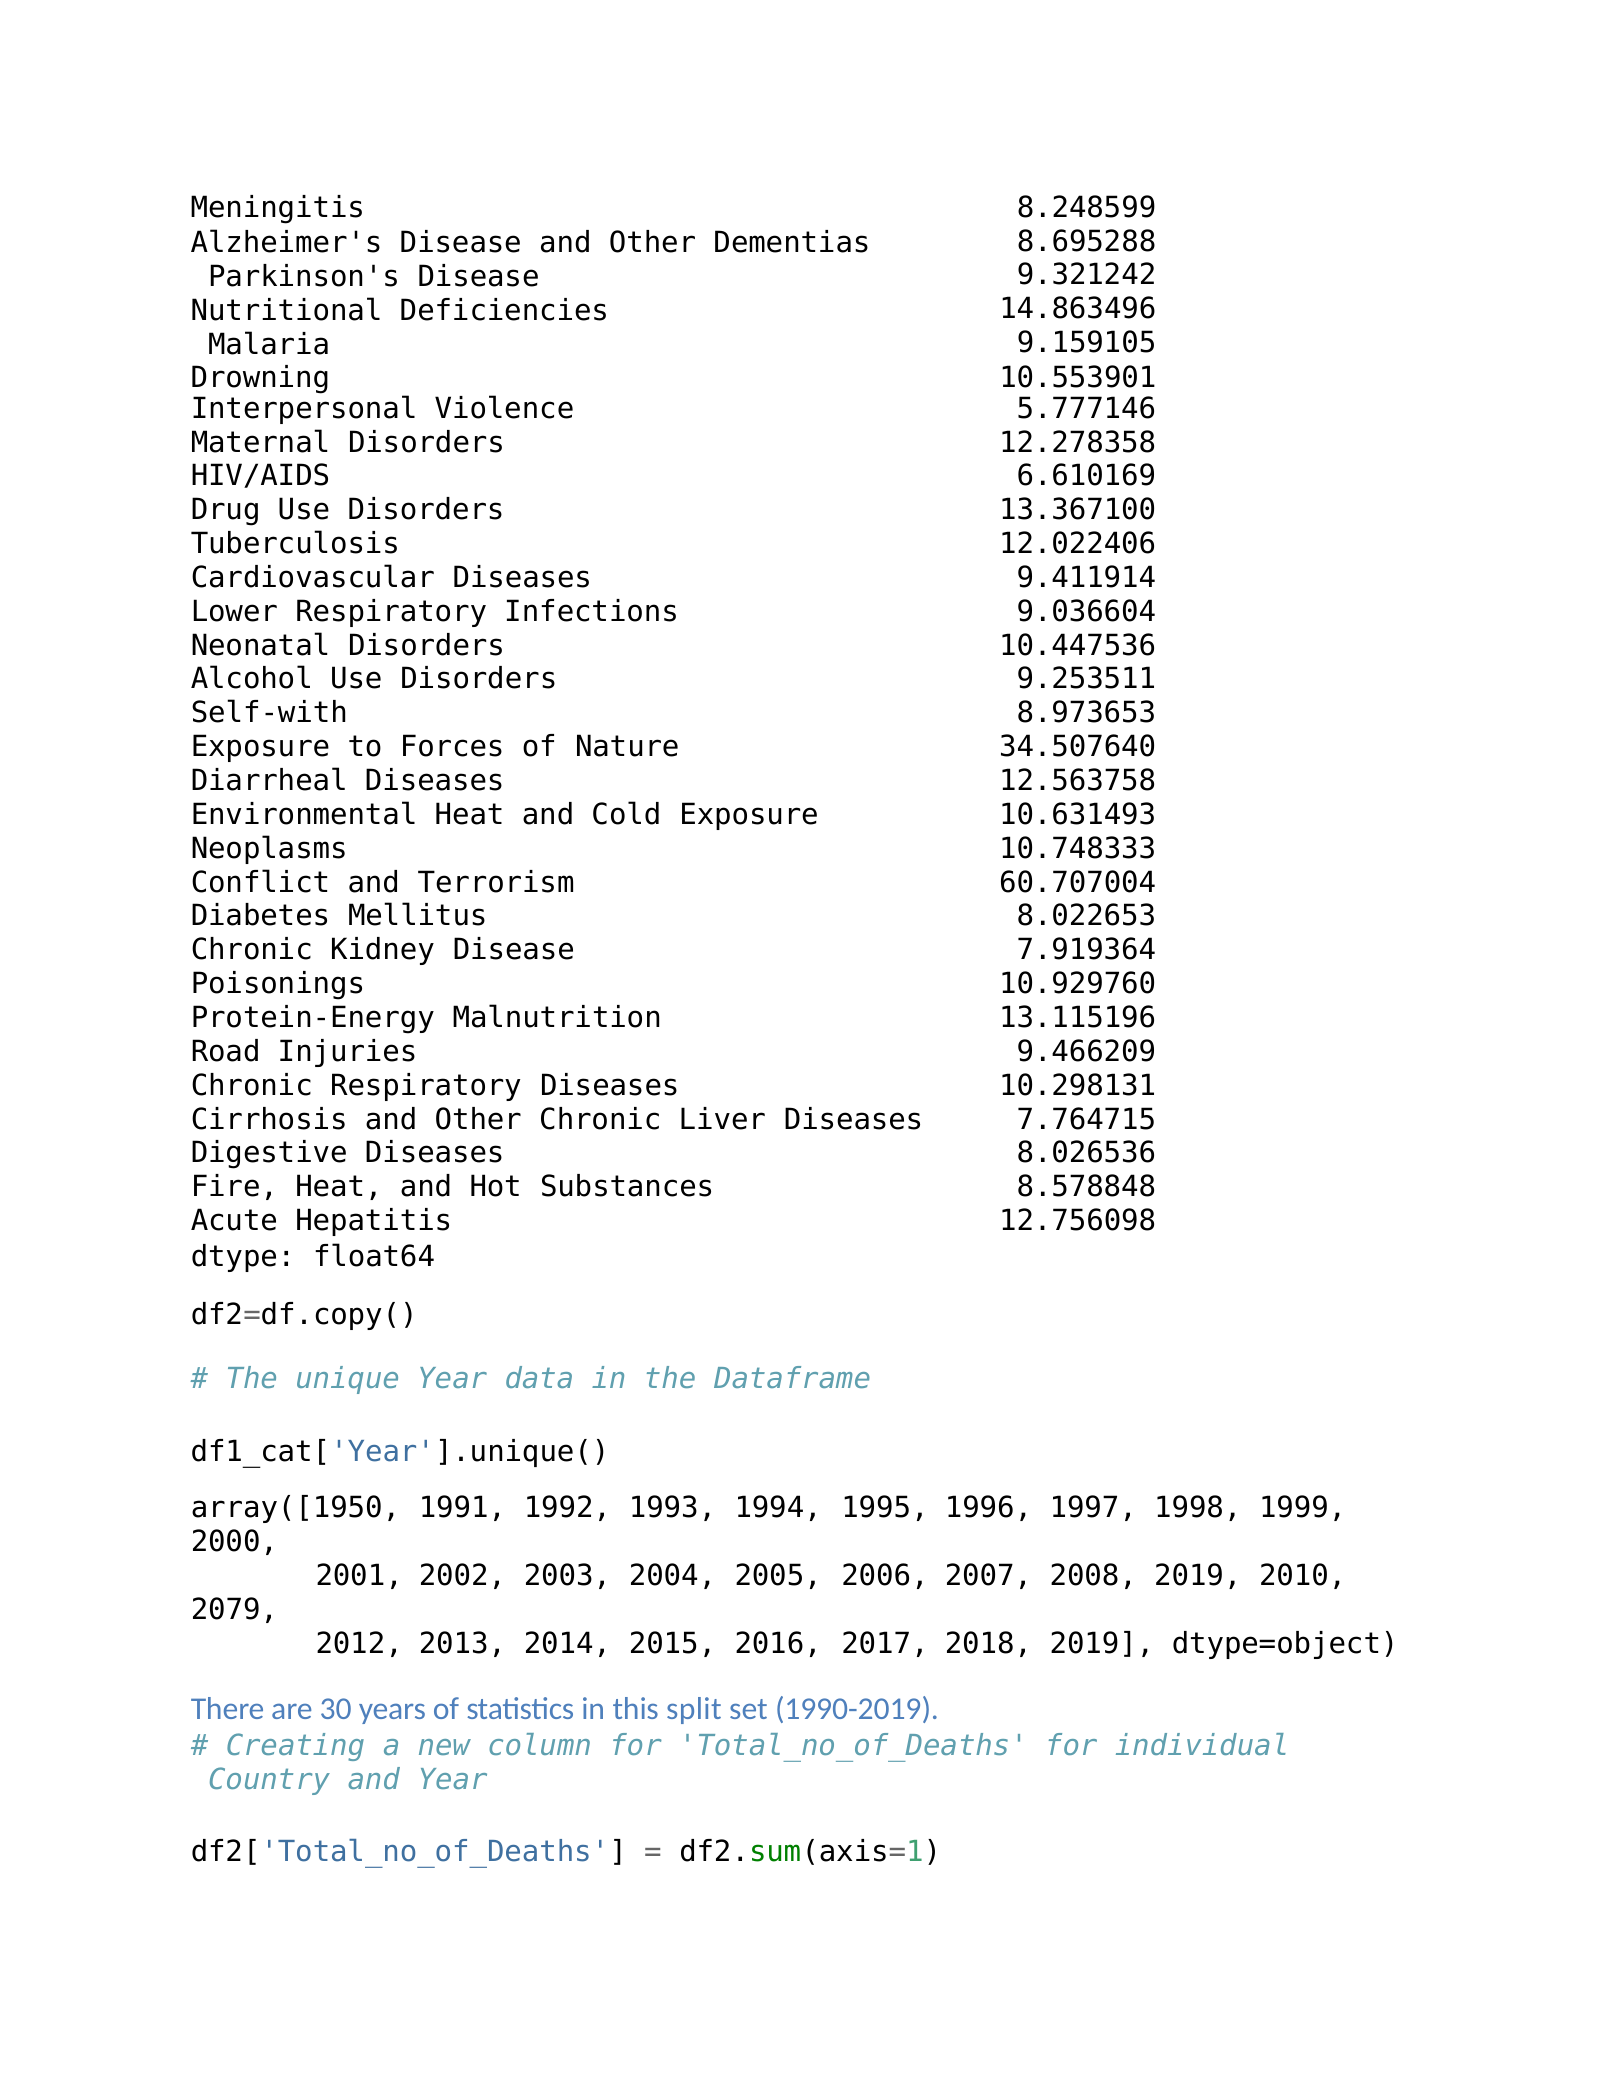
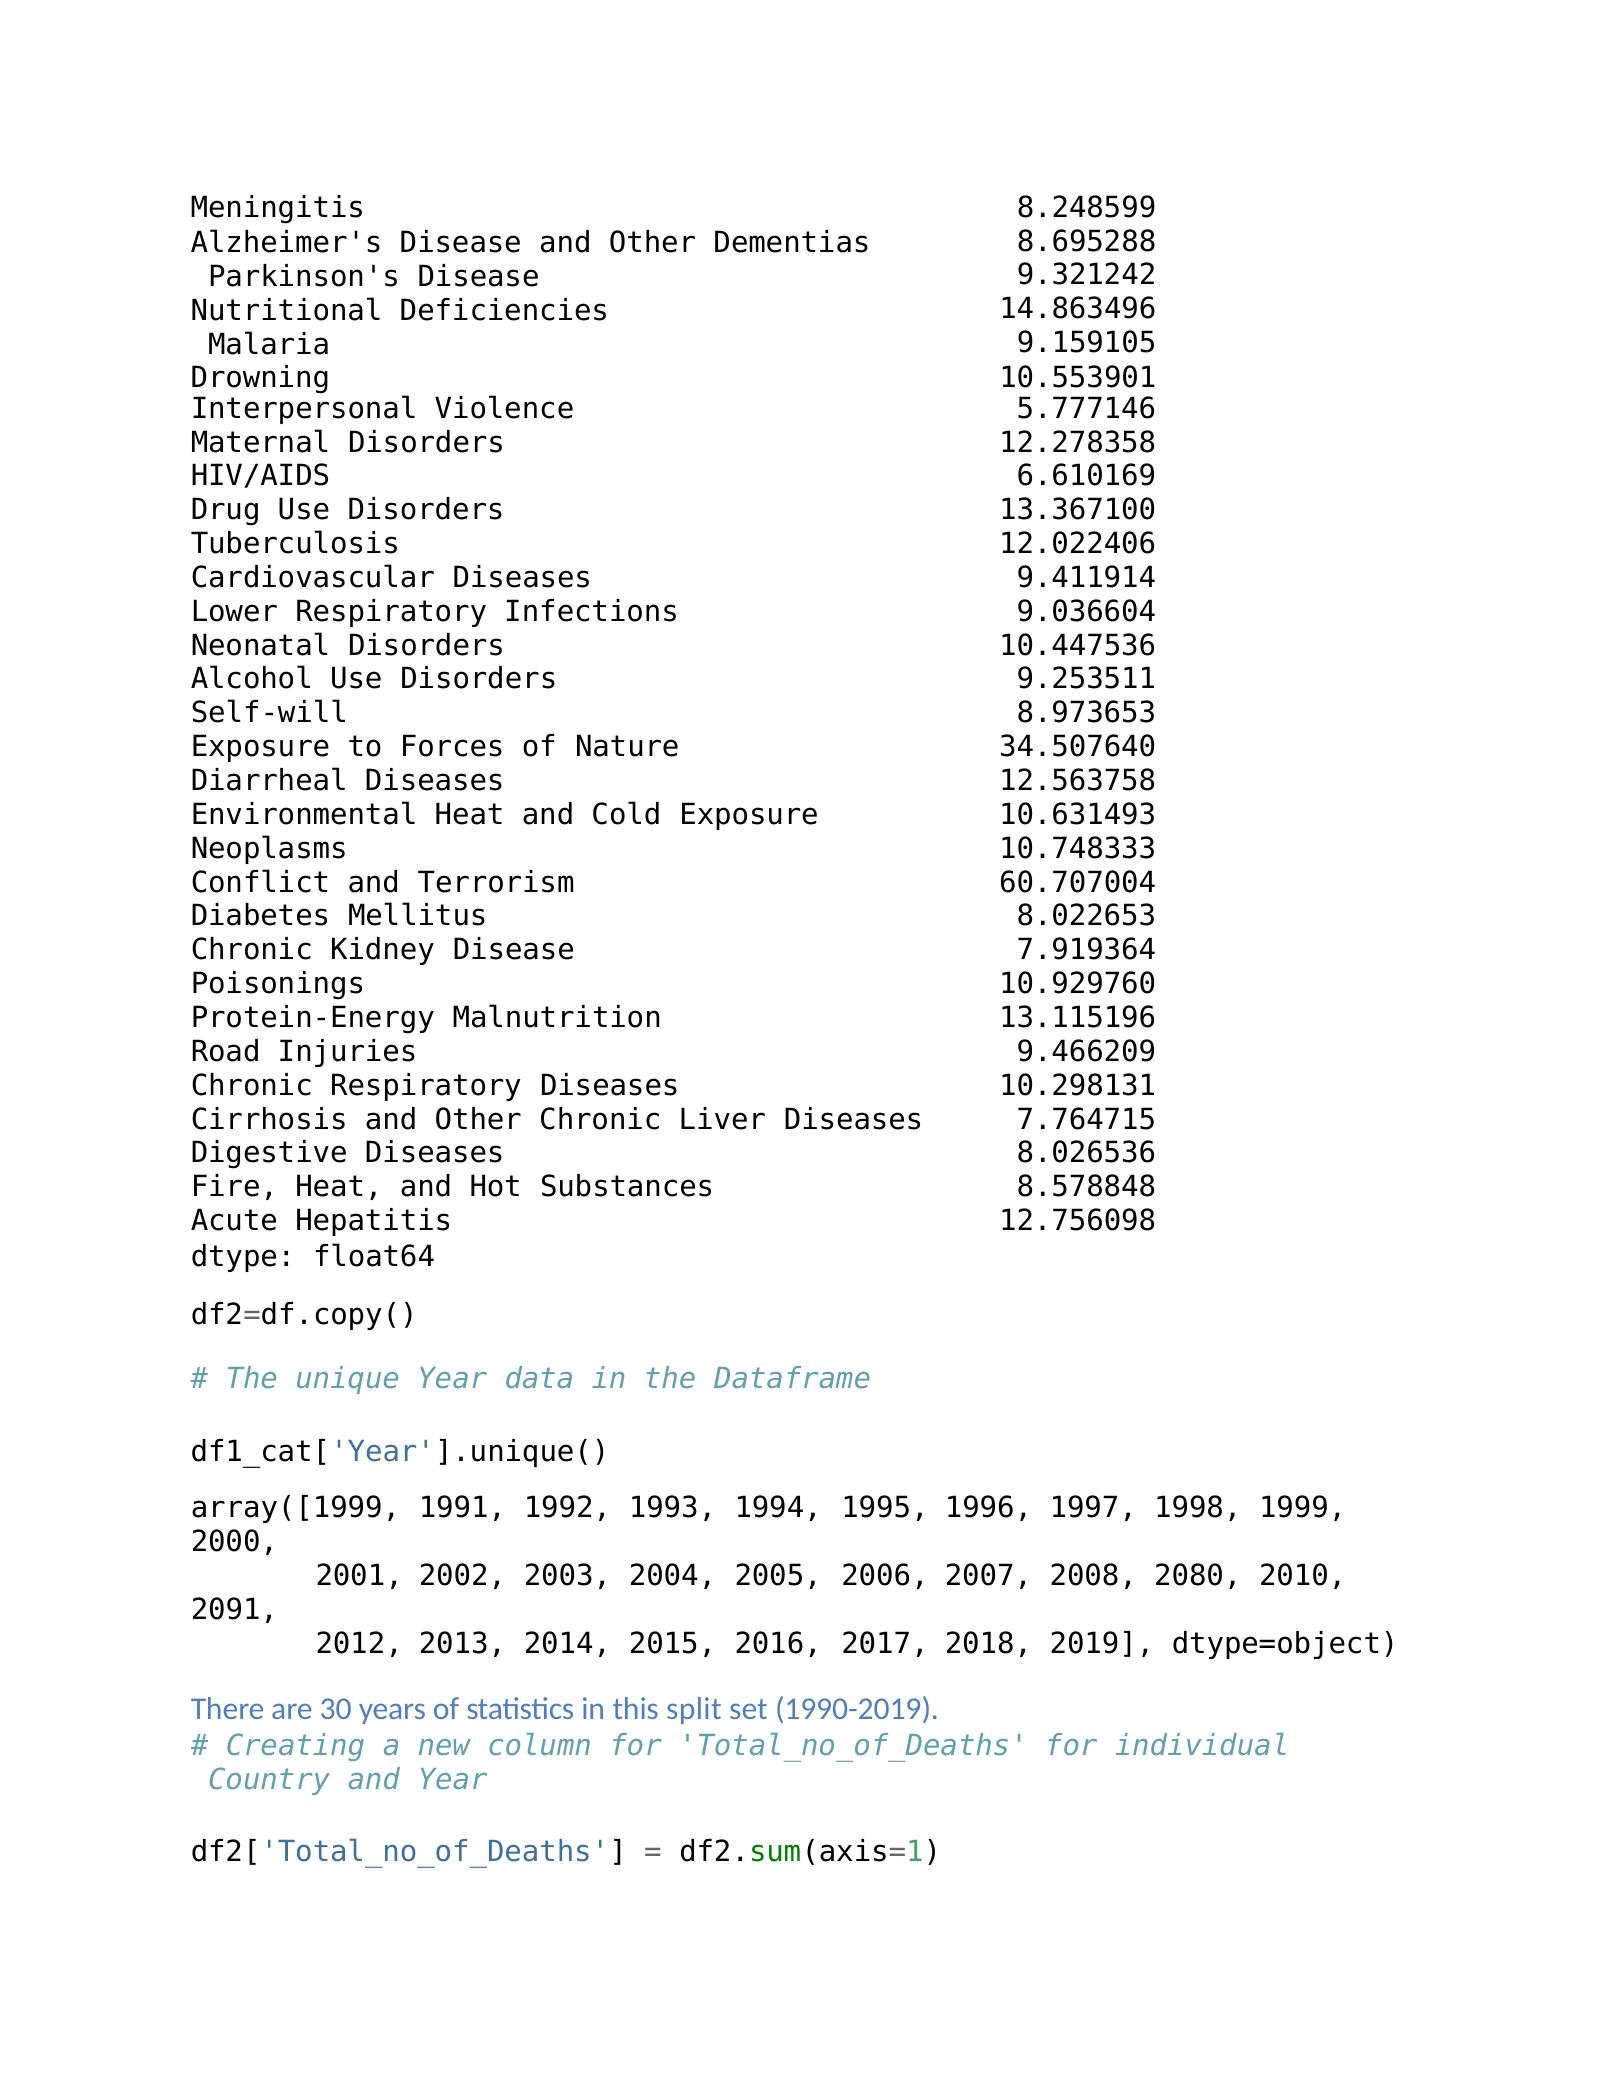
Self-with: Self-with -> Self-will (269, 713)
array([1950: array([1950 -> array([1999 (295, 1508)
2008 2019: 2019 -> 2080 (1198, 1576)
2079: 2079 -> 2091 (234, 1609)
